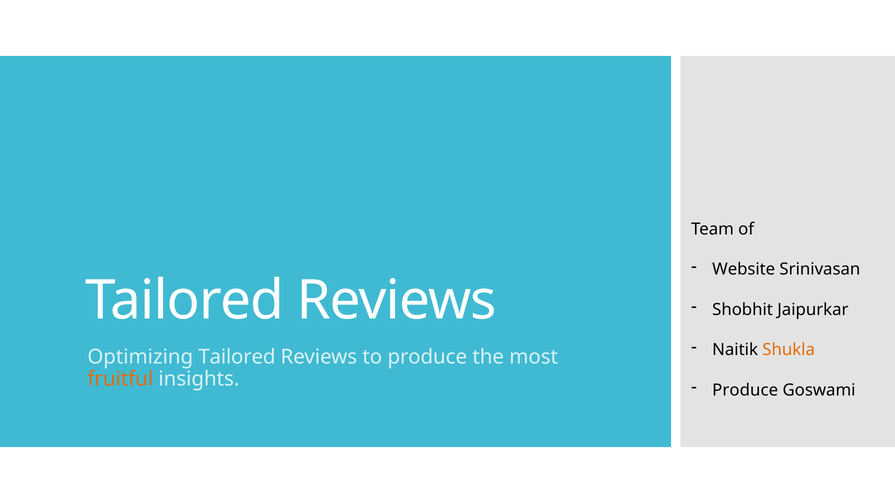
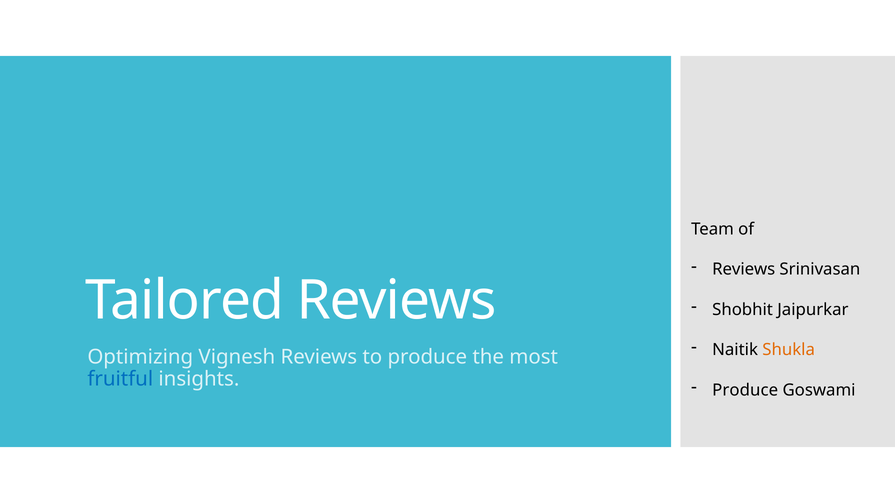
Website: Website -> Reviews (744, 270)
Optimizing Tailored: Tailored -> Vignesh (237, 357)
fruitful colour: orange -> blue (120, 379)
